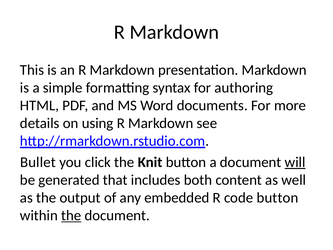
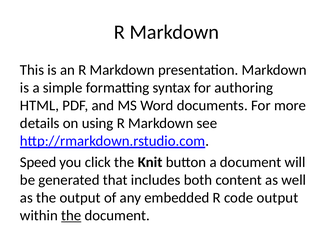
Bullet: Bullet -> Speed (38, 162)
will underline: present -> none (295, 162)
code button: button -> output (277, 197)
